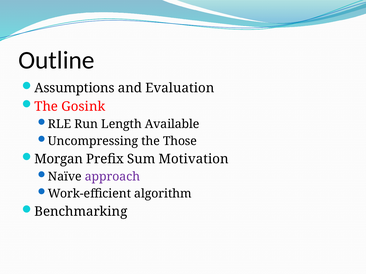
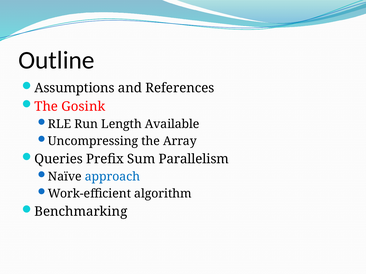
Evaluation: Evaluation -> References (180, 88)
Those: Those -> Array (180, 141)
Morgan: Morgan -> Queries (59, 159)
Motivation: Motivation -> Parallelism (194, 159)
approach colour: purple -> blue (112, 177)
